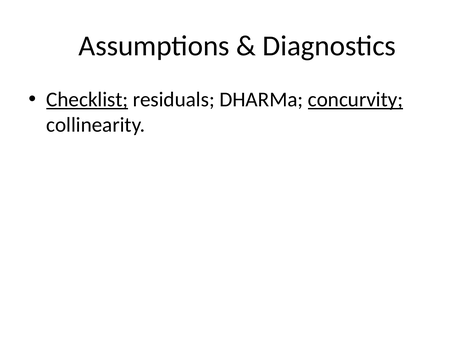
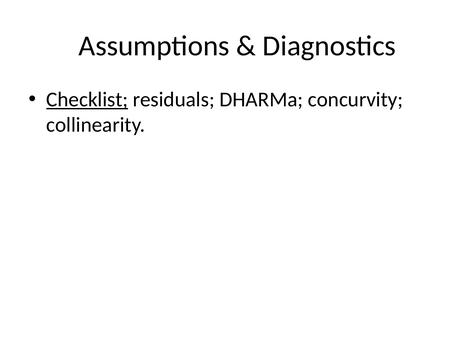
concurvity underline: present -> none (355, 100)
